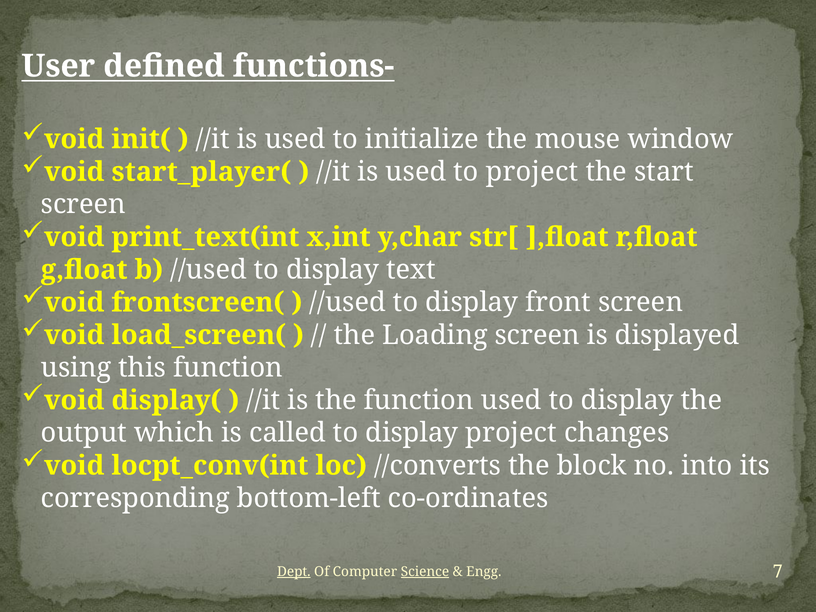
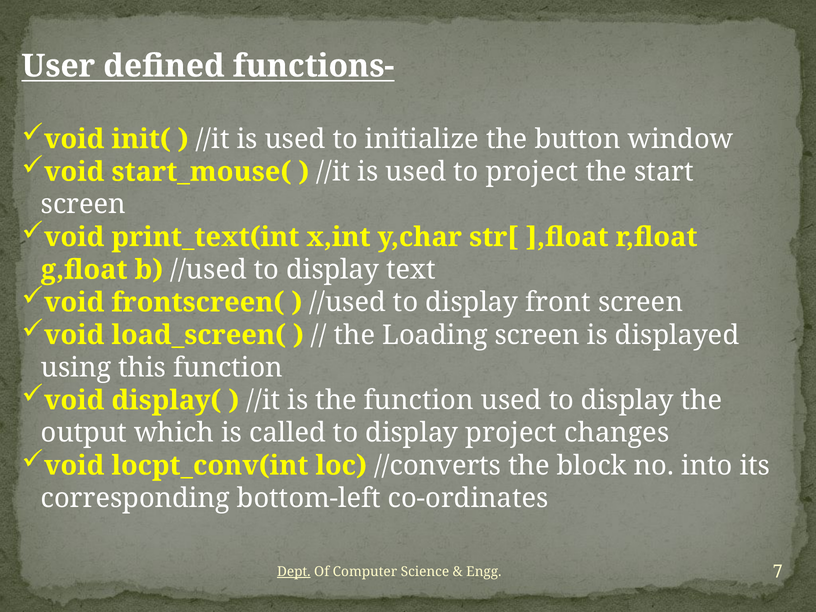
mouse: mouse -> button (578, 139)
start_player(: start_player( -> start_mouse( (201, 172)
Science underline: present -> none (425, 572)
